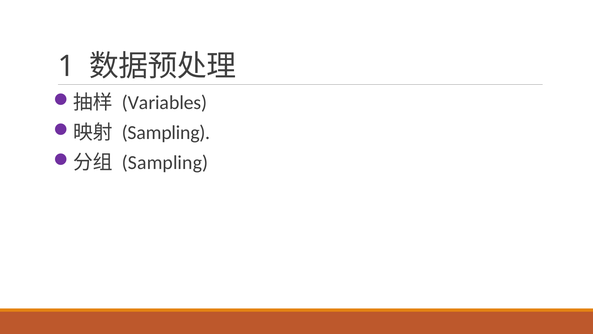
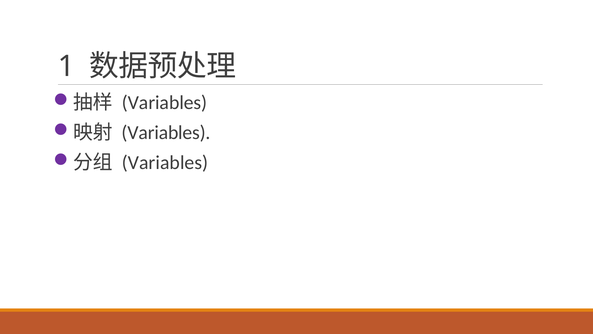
Sampling: Sampling -> Variables (166, 133)
Sampling: Sampling -> Variables (165, 163)
